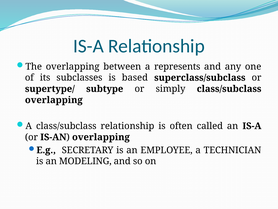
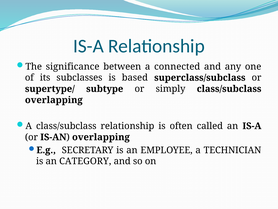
The overlapping: overlapping -> significance (73, 66)
represents: represents -> connected (177, 66)
MODELING: MODELING -> CATEGORY (85, 161)
